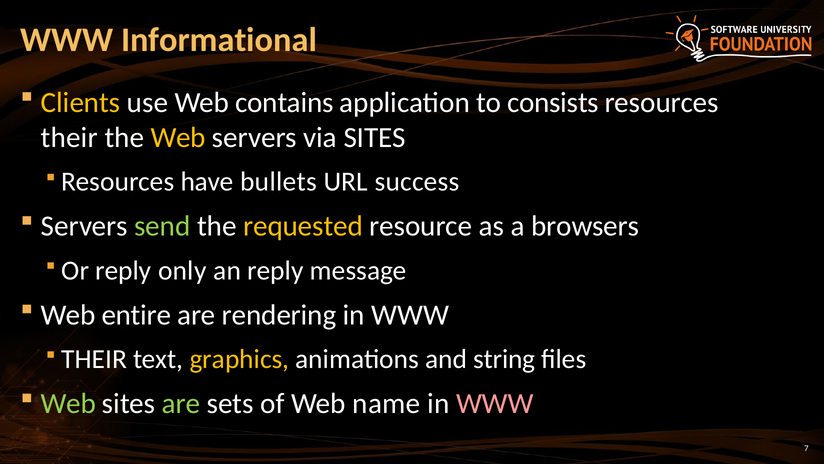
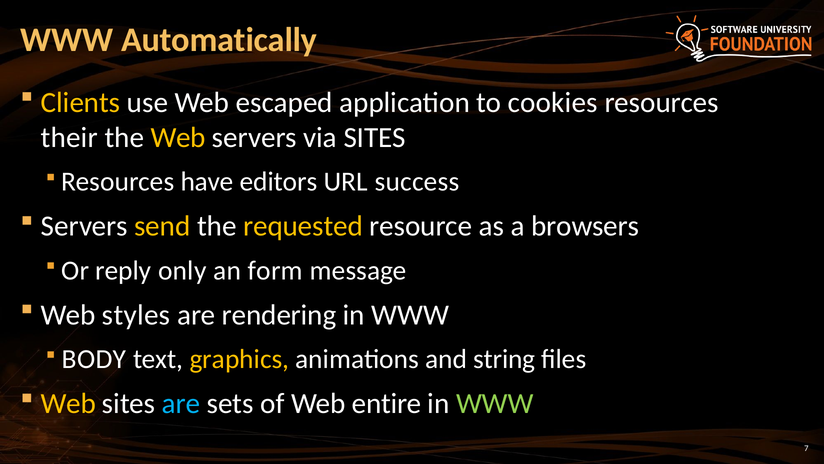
Informational: Informational -> Automatically (219, 40)
contains: contains -> escaped (284, 103)
consists: consists -> cookies (553, 103)
bullets: bullets -> editors (279, 182)
send colour: light green -> yellow (162, 226)
an reply: reply -> form (275, 270)
entire: entire -> styles (136, 315)
THEIR: THEIR -> BODY (94, 359)
Web colour: light green -> yellow (68, 403)
are colour: light green -> light blue (181, 403)
name: name -> entire (387, 403)
WWW colour: pink -> light green (495, 403)
